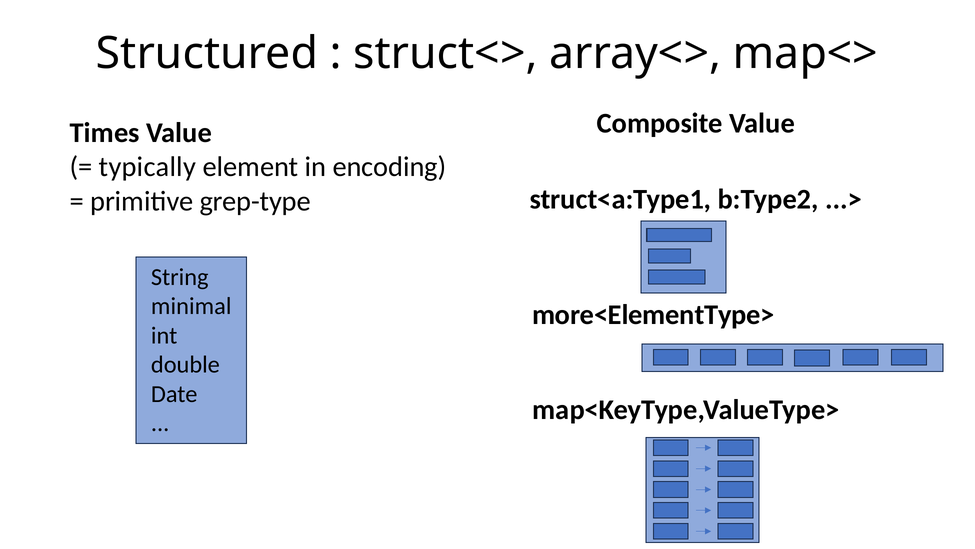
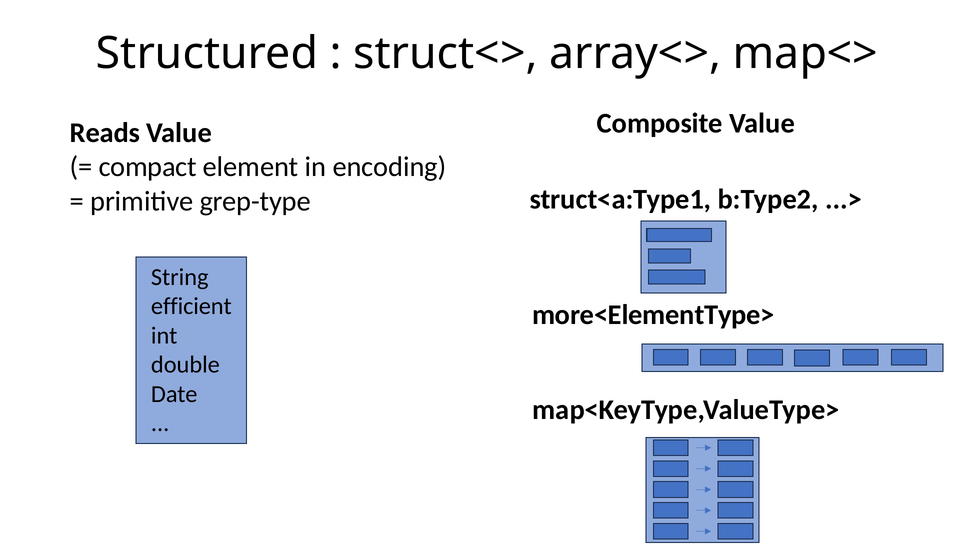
Times: Times -> Reads (105, 133)
typically: typically -> compact (148, 167)
minimal: minimal -> efficient (191, 306)
